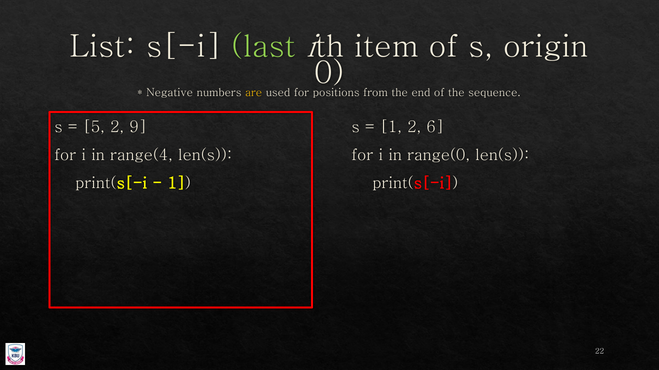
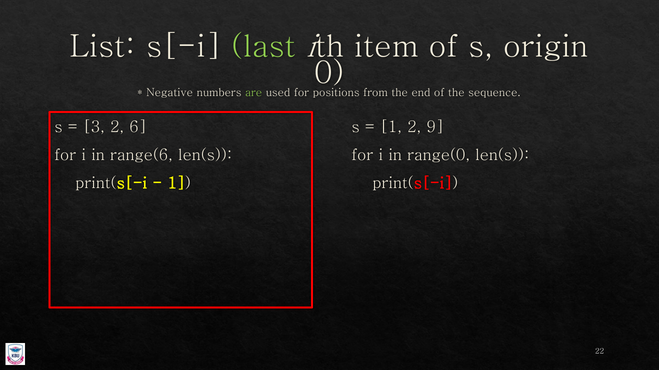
are colour: yellow -> light green (254, 93)
5: 5 -> 3 (94, 127)
9: 9 -> 6 (138, 127)
6: 6 -> 9 (435, 127)
range(4: range(4 -> range(6 (141, 155)
